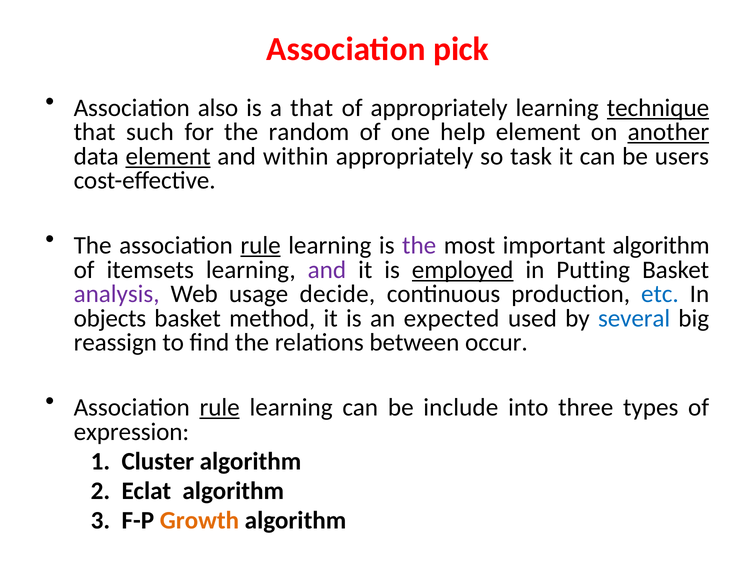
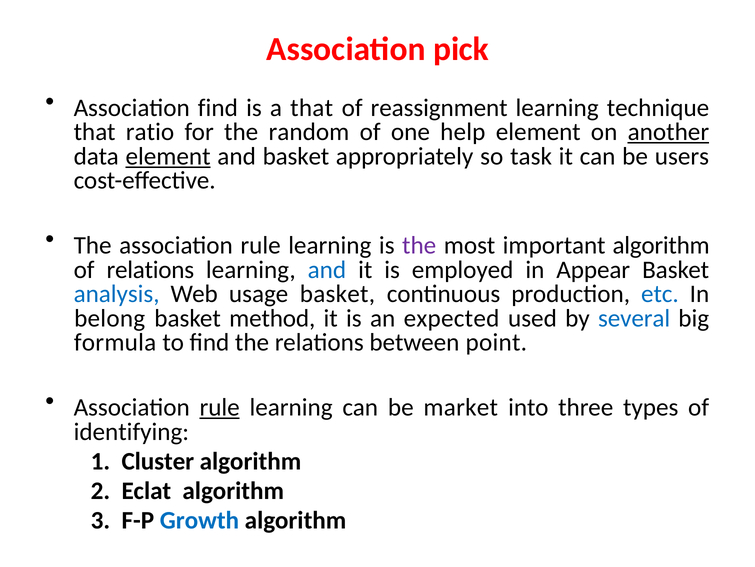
Association also: also -> find (218, 108)
of appropriately: appropriately -> reassignment (439, 108)
technique underline: present -> none (658, 108)
such: such -> ratio (150, 132)
and within: within -> basket (296, 156)
rule underline: present -> none (261, 245)
of itemsets: itemsets -> relations (150, 269)
and colour: purple -> blue (327, 269)
employed underline: present -> none (463, 269)
Putting: Putting -> Appear (593, 269)
analysis colour: purple -> blue (117, 294)
usage decide: decide -> basket (337, 294)
objects: objects -> belong (110, 318)
reassign: reassign -> formula (115, 342)
occur: occur -> point (496, 342)
include: include -> market (461, 407)
expression: expression -> identifying (131, 431)
Growth colour: orange -> blue (199, 520)
